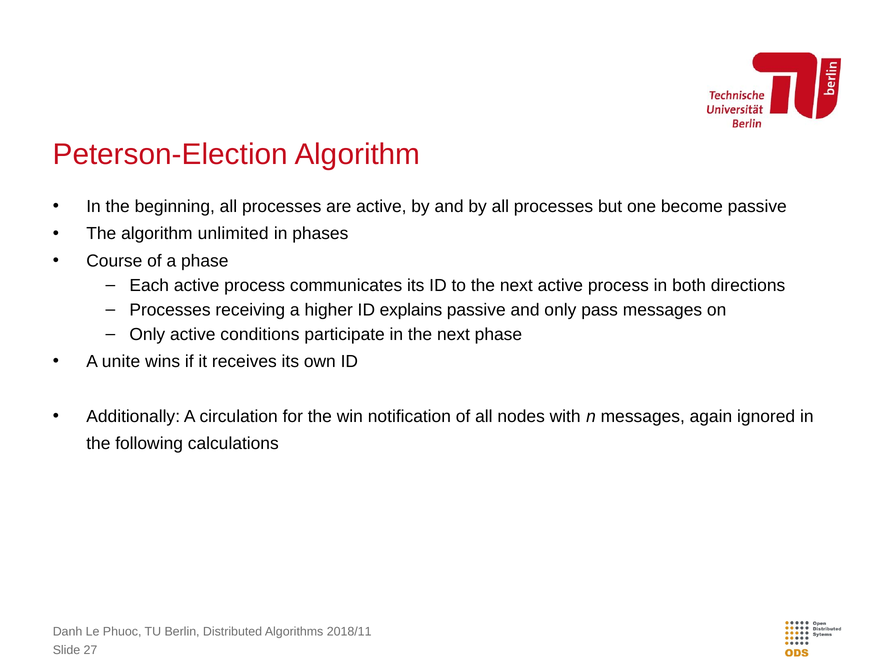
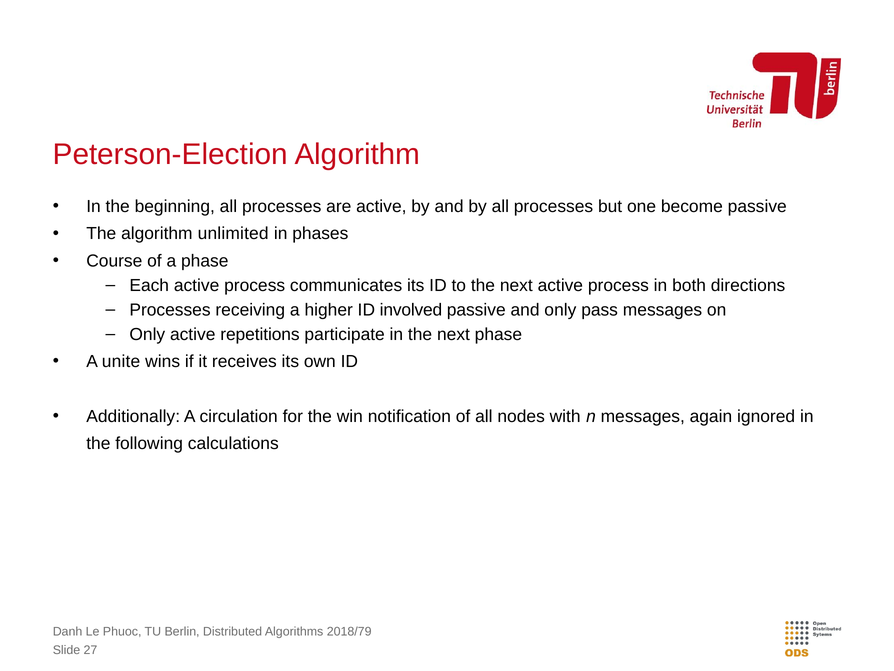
explains: explains -> involved (411, 310)
conditions: conditions -> repetitions (260, 334)
2018/11: 2018/11 -> 2018/79 (349, 631)
